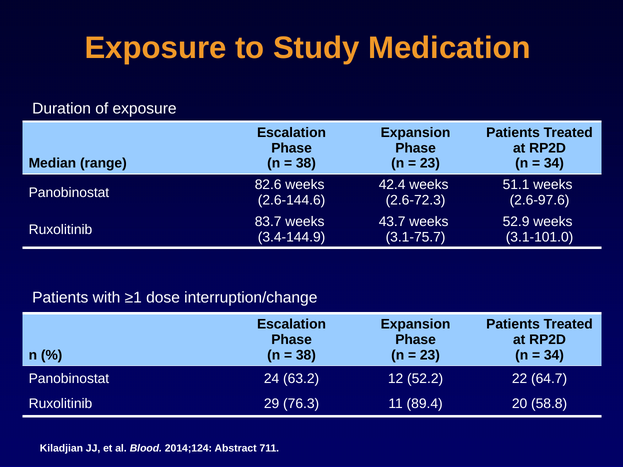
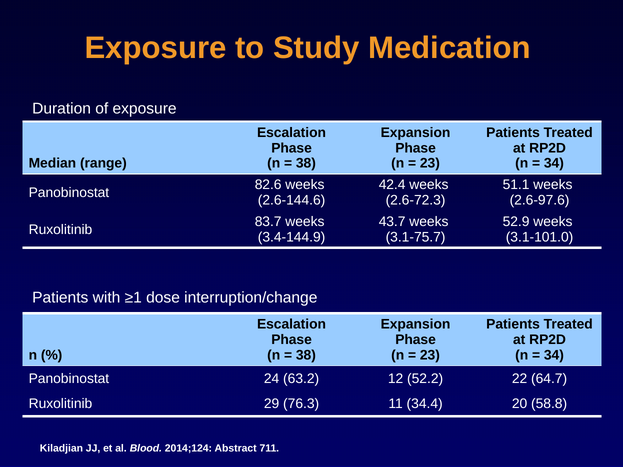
89.4: 89.4 -> 34.4 (425, 404)
